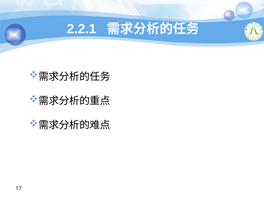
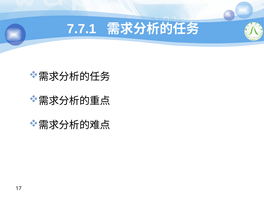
2.2.1: 2.2.1 -> 7.7.1 (82, 29)
